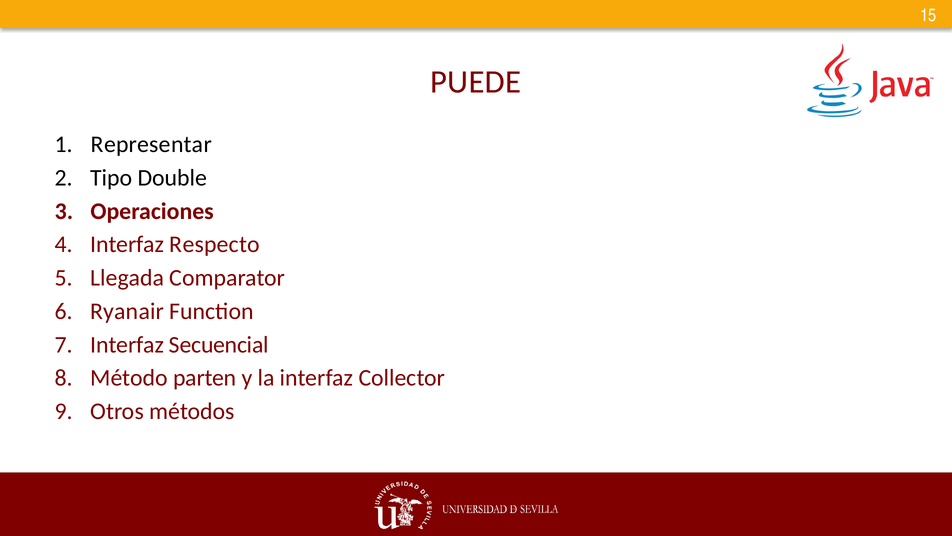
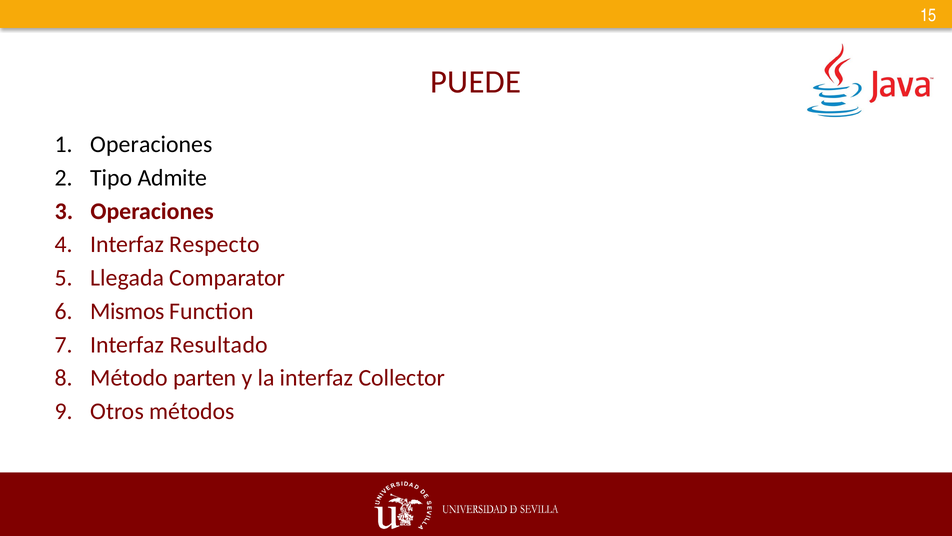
Representar: Representar -> Operaciones (152, 144)
Double: Double -> Admite (173, 178)
Ryanair: Ryanair -> Mismos (127, 311)
Secuencial: Secuencial -> Resultado (219, 344)
